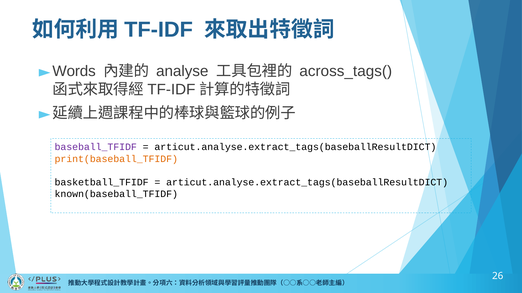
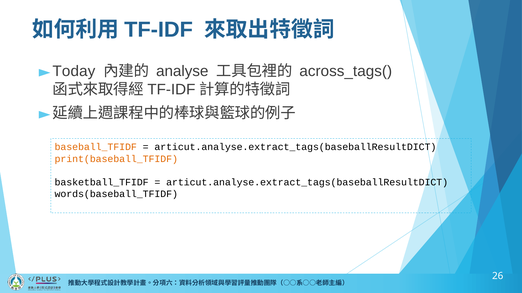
Words: Words -> Today (74, 71)
baseball_TFIDF colour: purple -> orange (96, 147)
known(baseball_TFIDF: known(baseball_TFIDF -> words(baseball_TFIDF (116, 194)
